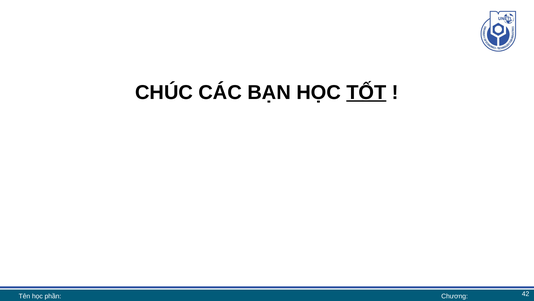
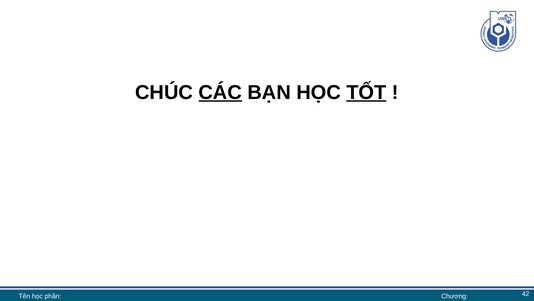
CÁC underline: none -> present (220, 92)
